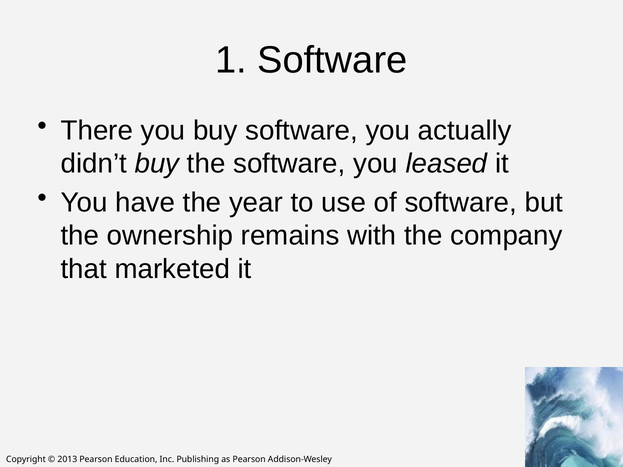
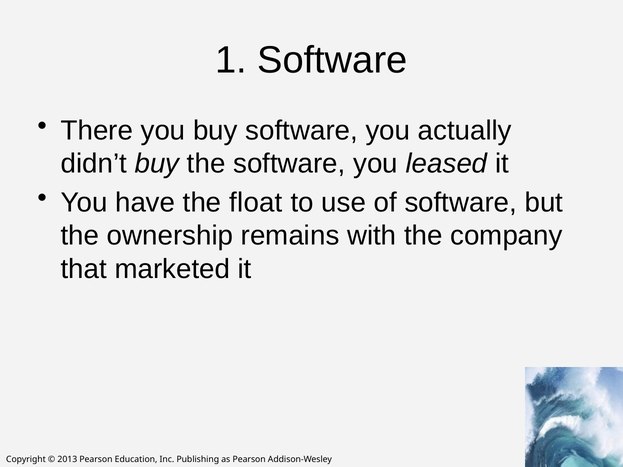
year: year -> float (256, 203)
